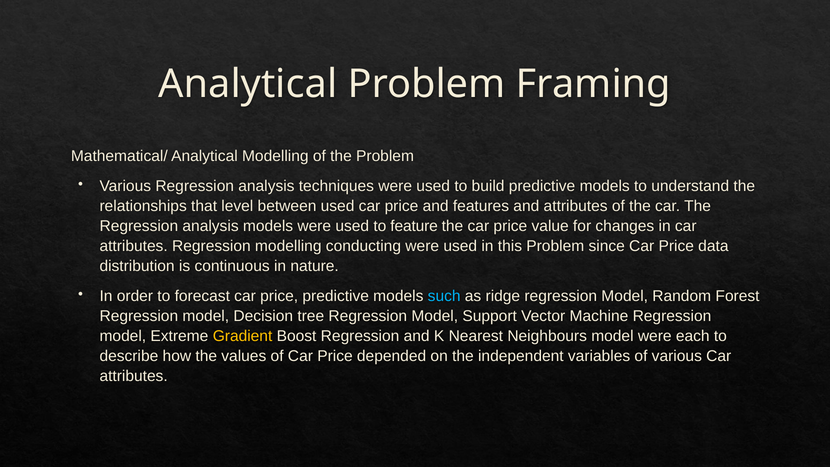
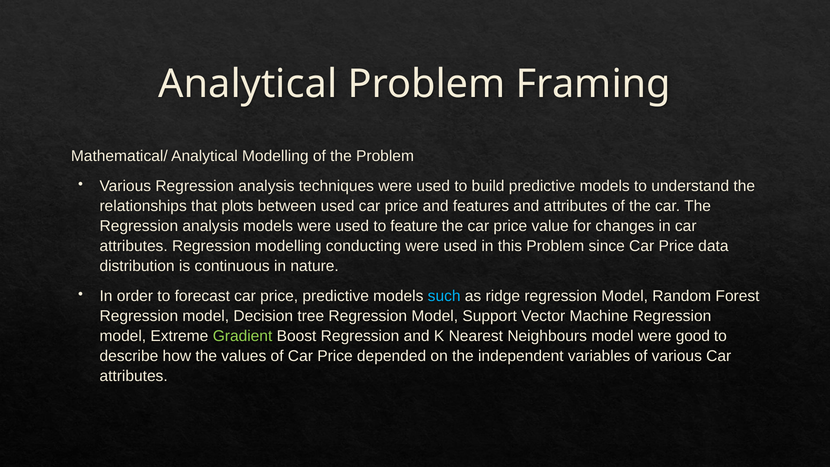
level: level -> plots (237, 206)
Gradient colour: yellow -> light green (243, 336)
each: each -> good (693, 336)
